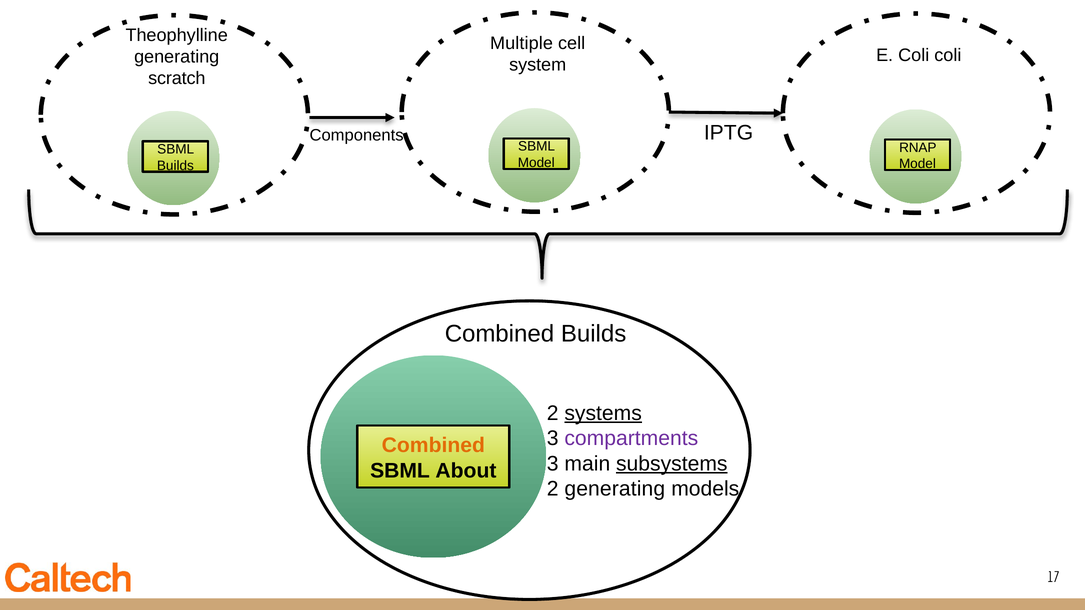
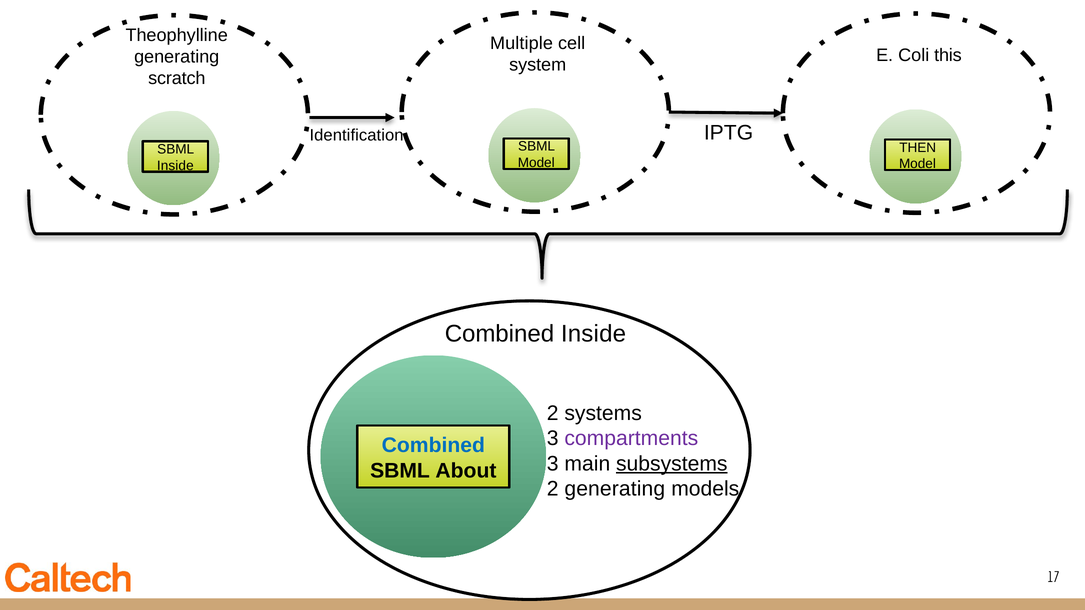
Coli coli: coli -> this (948, 55)
Components: Components -> Identification (357, 135)
RNAP: RNAP -> THEN (918, 148)
Builds: Builds -> Inside (175, 166)
Combined Builds: Builds -> Inside (594, 334)
systems underline: present -> none (603, 413)
Combined colour: orange -> blue (433, 445)
